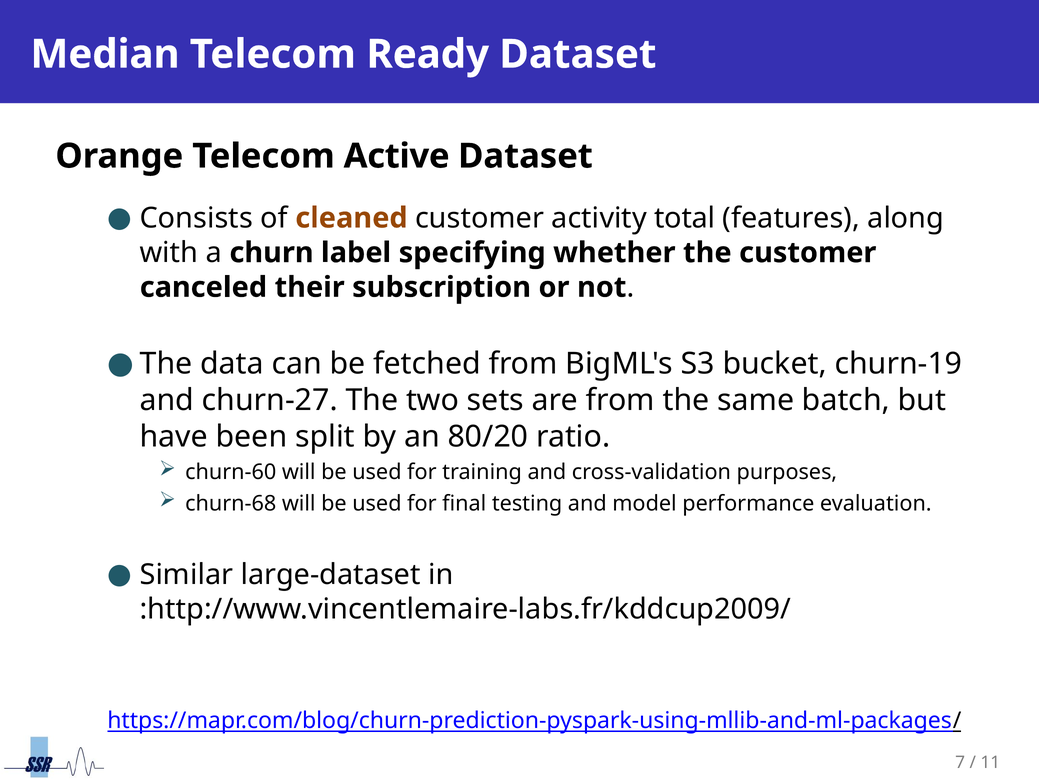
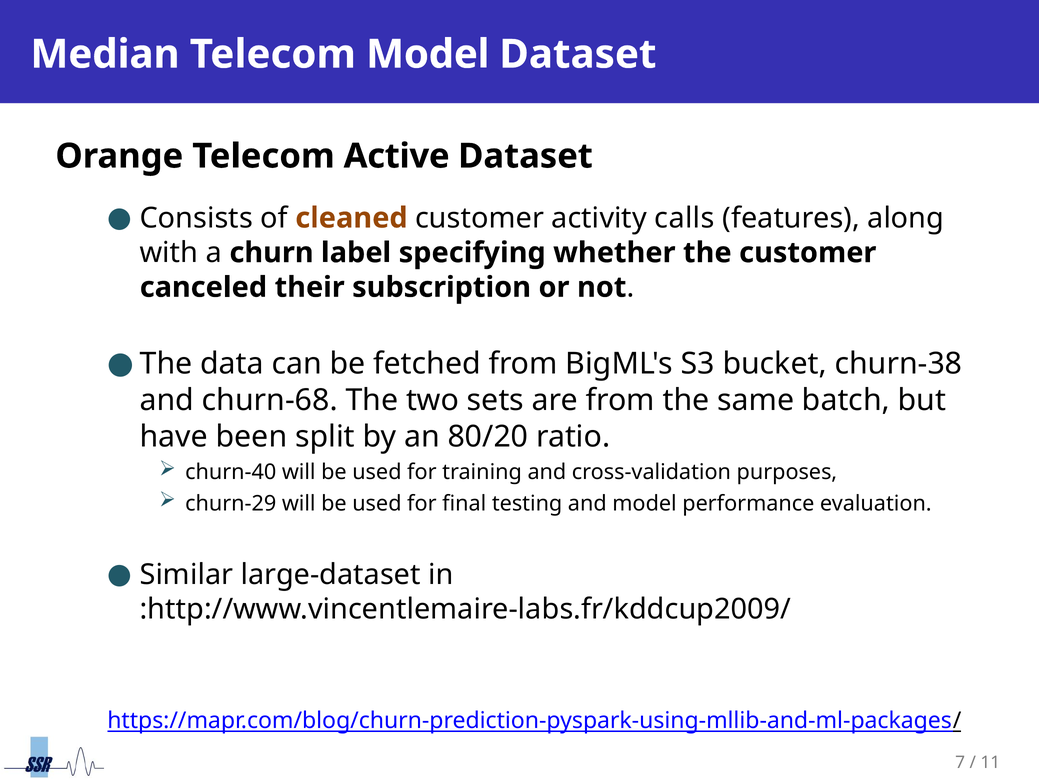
Telecom Ready: Ready -> Model (428, 54)
total: total -> calls (684, 218)
churn-19: churn-19 -> churn-38 (898, 364)
churn-27: churn-27 -> churn-68 (270, 400)
churn-60: churn-60 -> churn-40 (231, 472)
churn-68: churn-68 -> churn-29 (231, 504)
